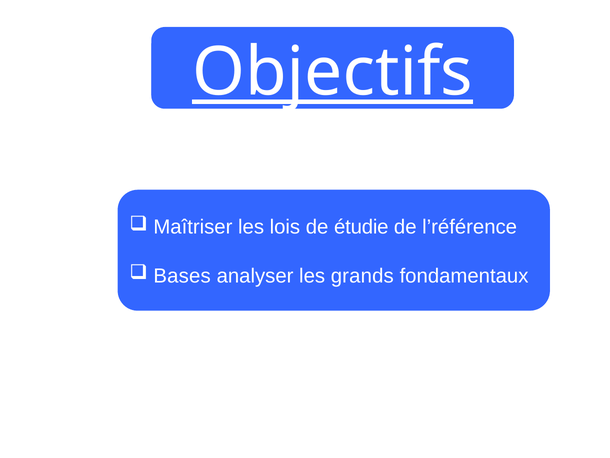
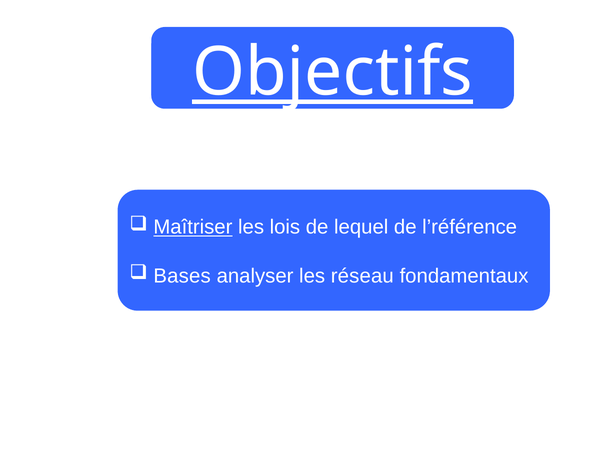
Maîtriser underline: none -> present (193, 227)
étudie: étudie -> lequel (361, 227)
grands: grands -> réseau (362, 276)
